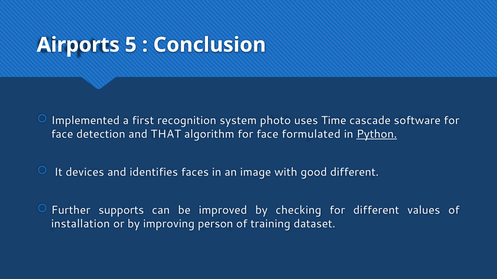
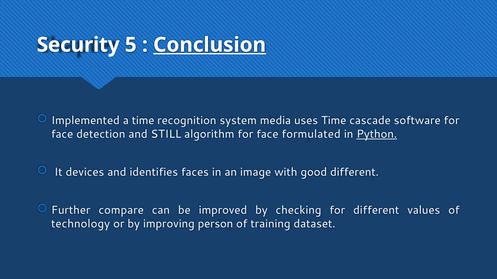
Airports: Airports -> Security (78, 45)
Conclusion underline: none -> present (210, 45)
a first: first -> time (143, 121)
photo: photo -> media (275, 121)
THAT: THAT -> STILL (166, 134)
supports: supports -> compare (121, 211)
installation: installation -> technology (81, 224)
